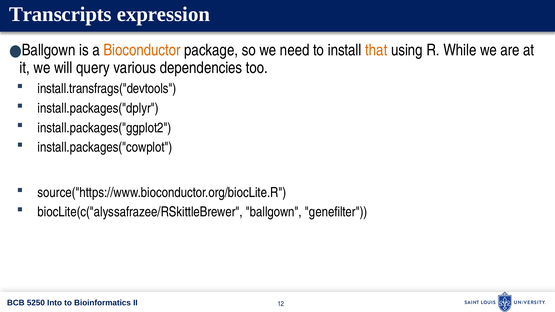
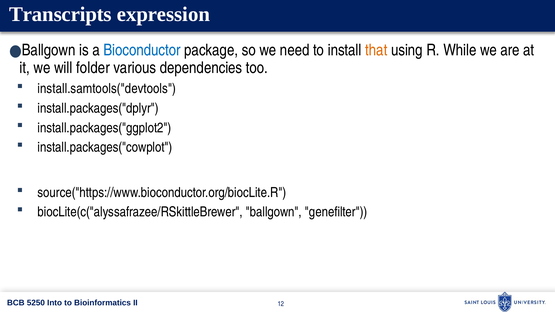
Bioconductor colour: orange -> blue (142, 50)
query: query -> folder (93, 68)
install.transfrags("devtools: install.transfrags("devtools -> install.samtools("devtools (107, 89)
